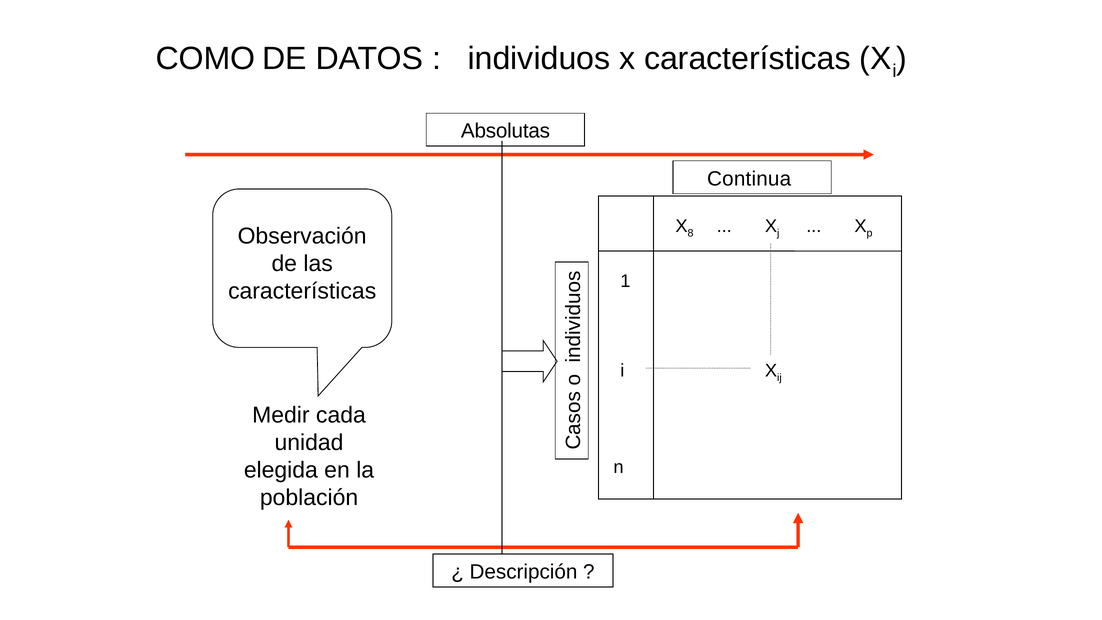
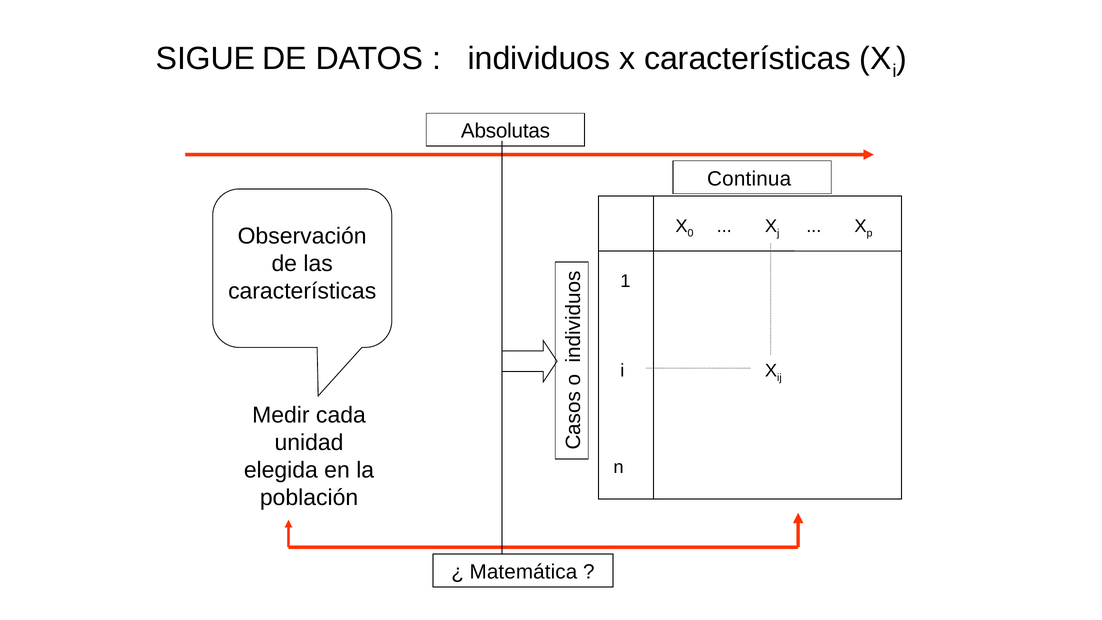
COMO: COMO -> SIGUE (206, 59)
8: 8 -> 0 (690, 233)
Descripción: Descripción -> Matemática (523, 572)
